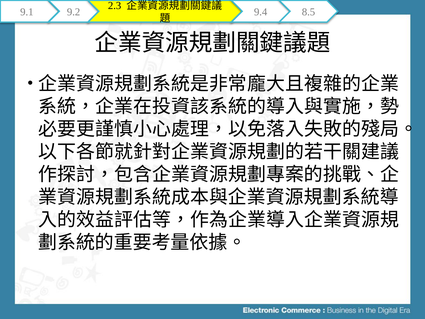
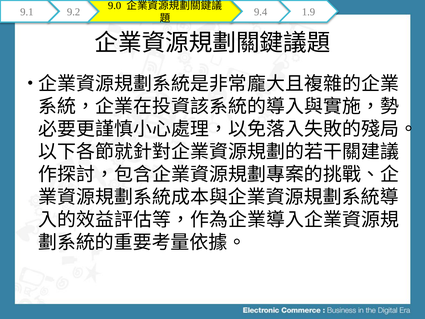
2.3: 2.3 -> 9.0 (115, 6)
8.5: 8.5 -> 1.9 (309, 12)
